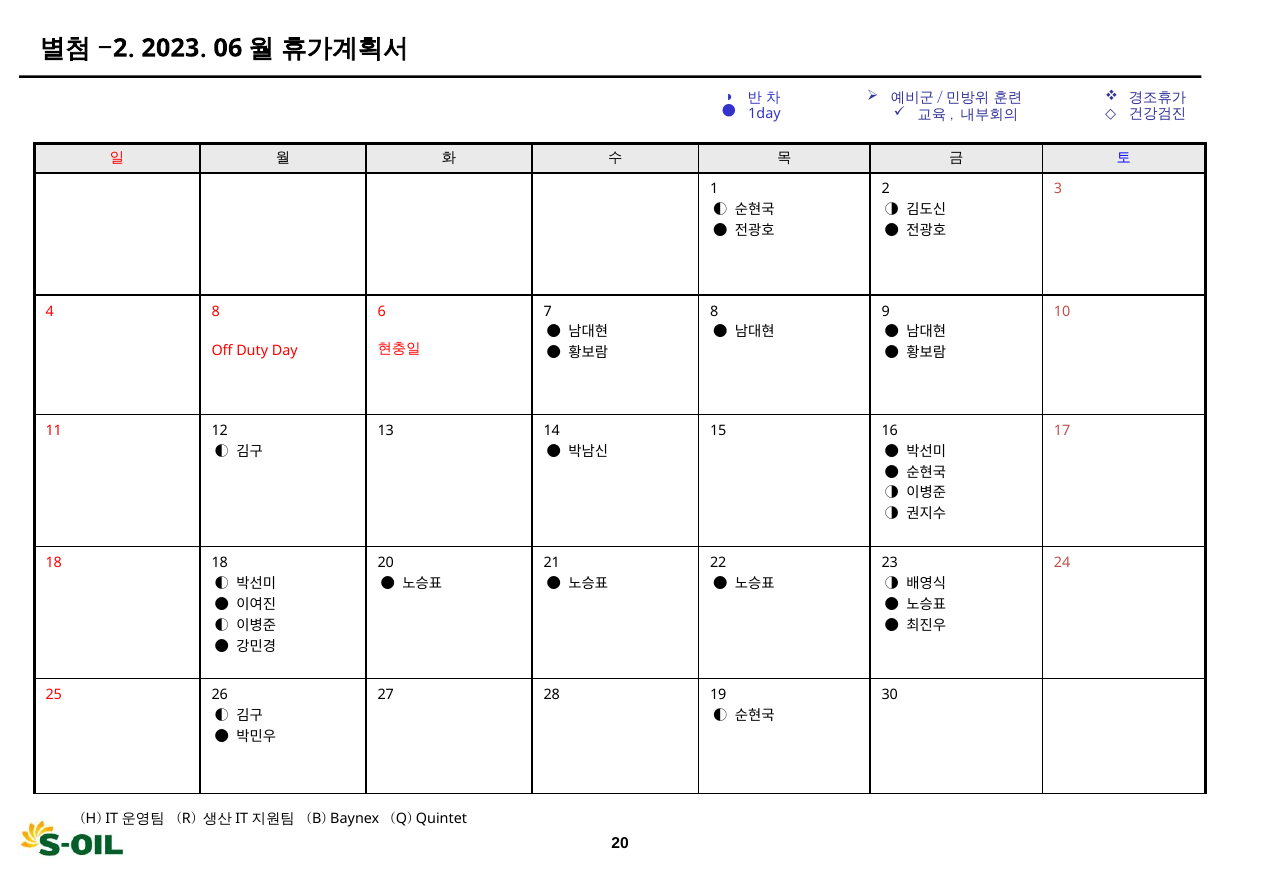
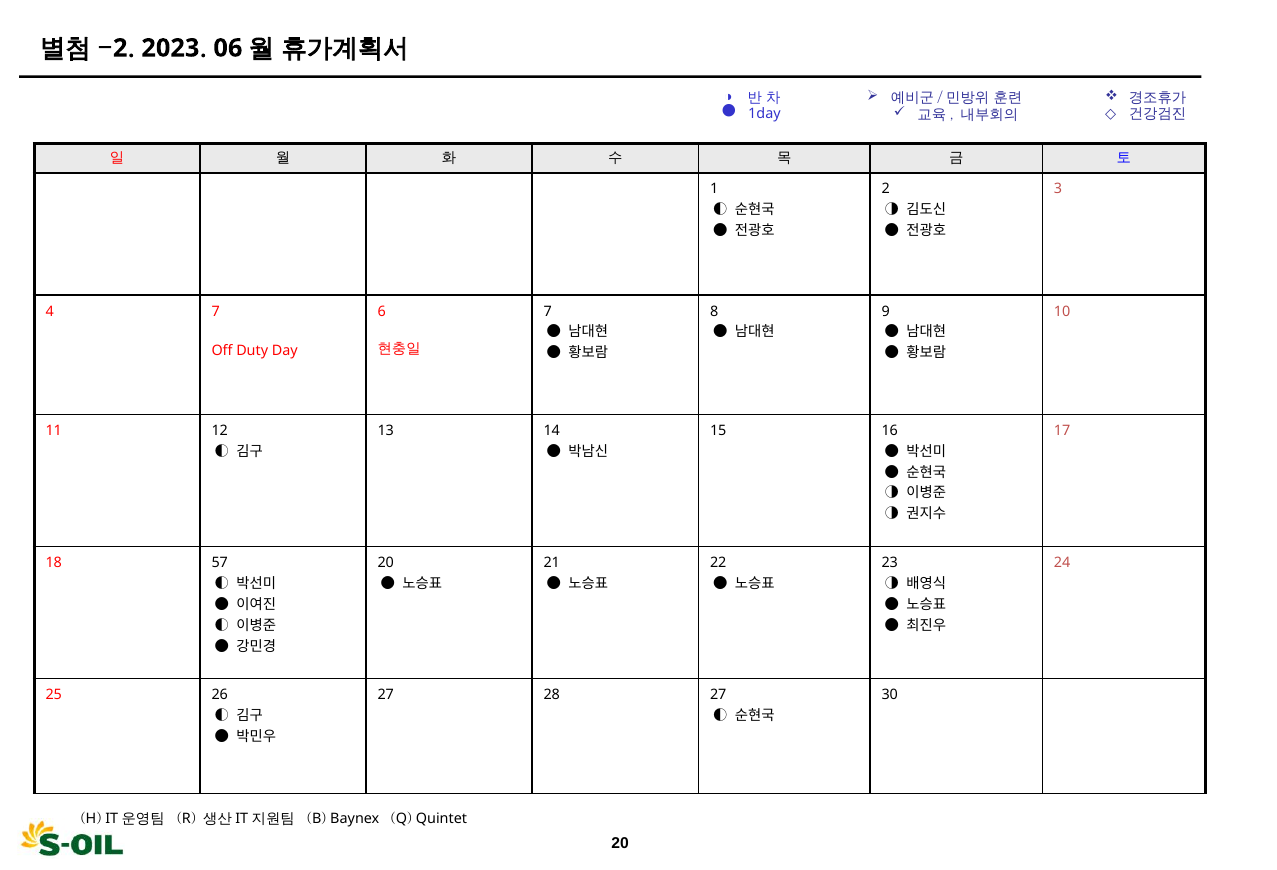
4 8: 8 -> 7 (216, 311)
18 18: 18 -> 57 (220, 563)
28 19: 19 -> 27 (718, 695)
